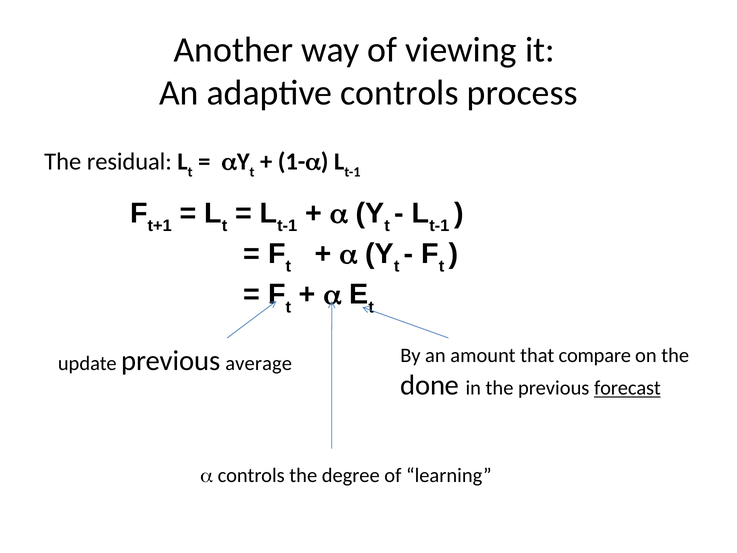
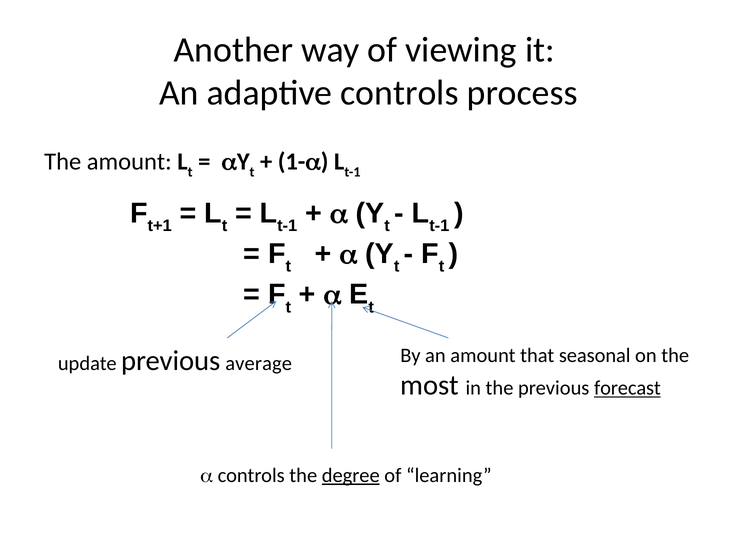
The residual: residual -> amount (129, 161)
compare: compare -> seasonal (595, 355)
done: done -> most (430, 385)
degree underline: none -> present (351, 475)
